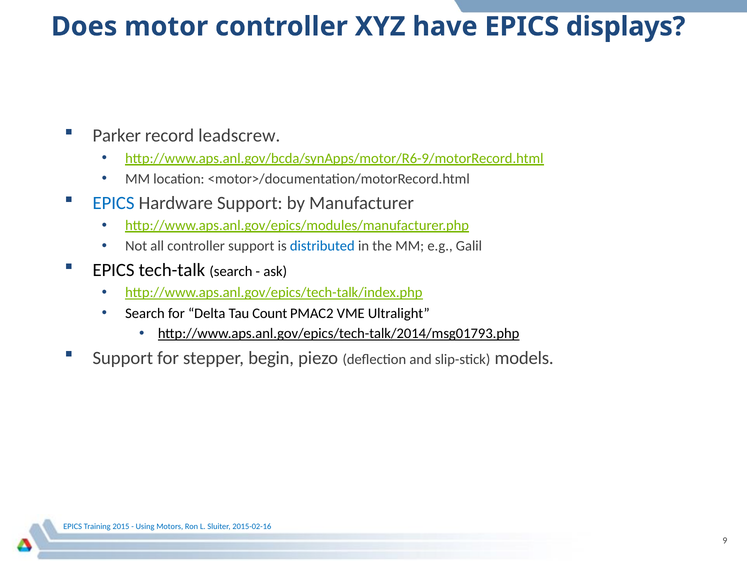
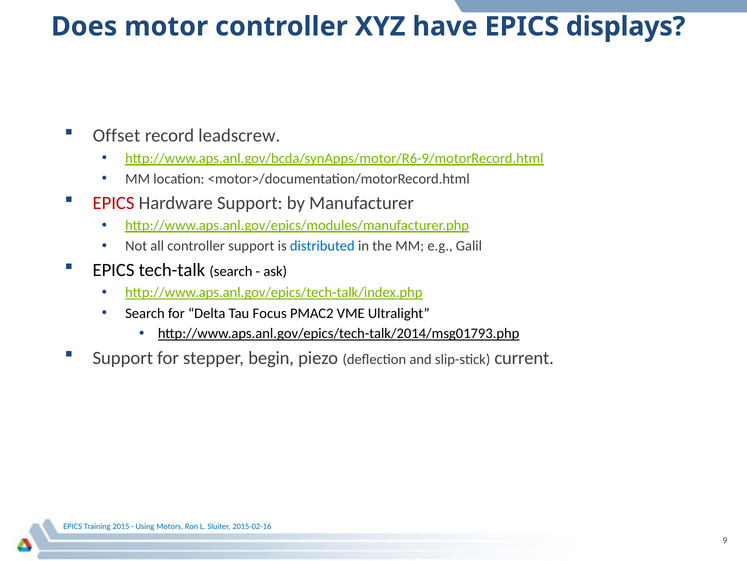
Parker: Parker -> Offset (117, 136)
EPICS colour: blue -> red (114, 203)
Count: Count -> Focus (270, 313)
models: models -> current (524, 357)
